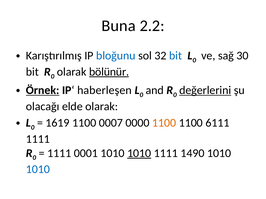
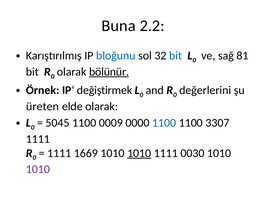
30: 30 -> 81 (243, 56)
Örnek underline: present -> none (43, 90)
haberleşen: haberleşen -> değiştirmek (105, 90)
değerlerini underline: present -> none (205, 90)
olacağı: olacağı -> üreten (43, 107)
1619: 1619 -> 5045 (58, 123)
0007: 0007 -> 0009 (111, 123)
1100 colour: orange -> blue (164, 123)
6111: 6111 -> 3307 (217, 123)
0001: 0001 -> 1669 (86, 154)
1490: 1490 -> 0030 (192, 154)
1010 colour: blue -> purple (38, 170)
